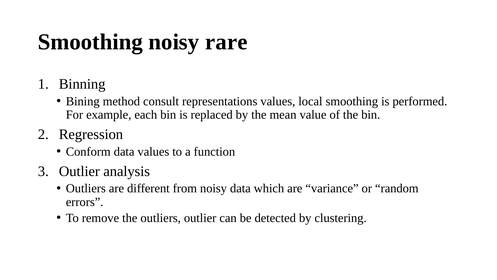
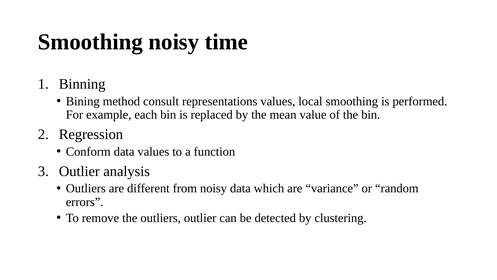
rare: rare -> time (226, 42)
